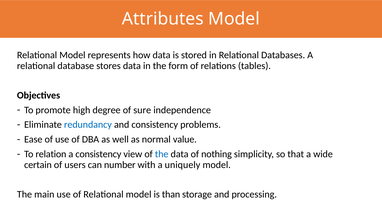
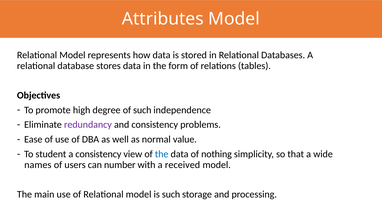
of sure: sure -> such (142, 110)
redundancy colour: blue -> purple (88, 125)
relation: relation -> student (51, 154)
certain: certain -> names (38, 165)
uniquely: uniquely -> received (183, 165)
is than: than -> such (171, 194)
